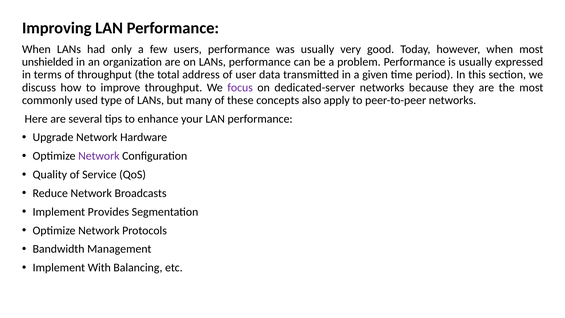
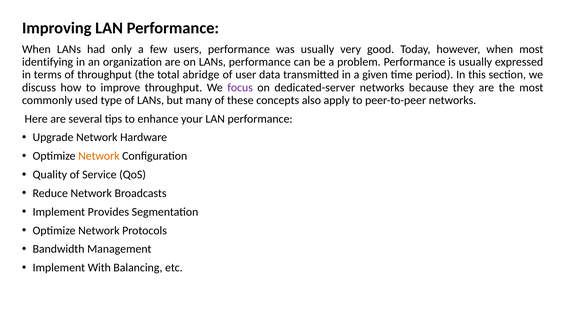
unshielded: unshielded -> identifying (48, 62)
address: address -> abridge (201, 75)
Network colour: purple -> orange (99, 156)
